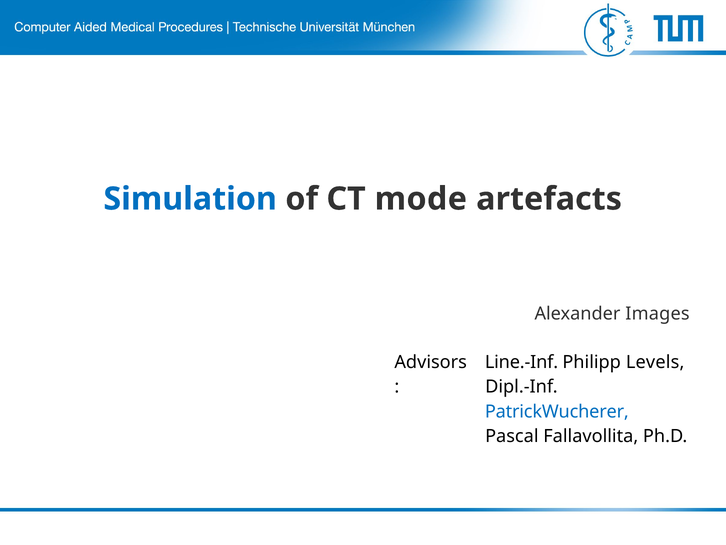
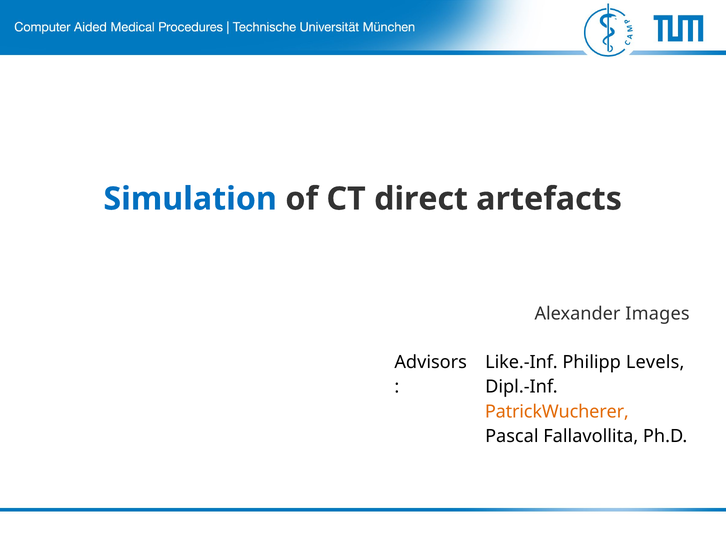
mode: mode -> direct (421, 199)
Line.-Inf: Line.-Inf -> Like.-Inf (521, 362)
PatrickWucherer colour: blue -> orange (557, 411)
